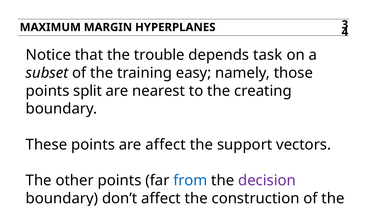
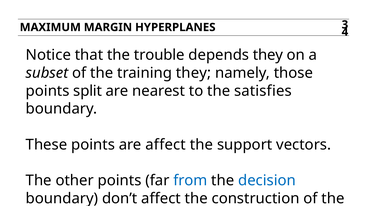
depends task: task -> they (268, 55)
training easy: easy -> they (194, 73)
creating: creating -> satisfies (263, 91)
decision colour: purple -> blue (267, 180)
